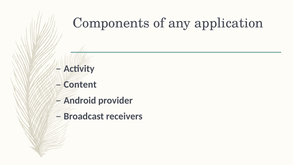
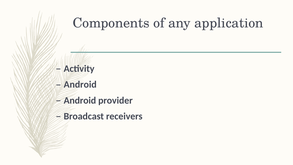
Content: Content -> Android (80, 84)
